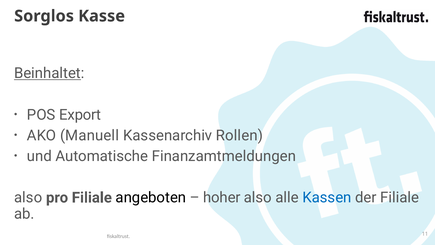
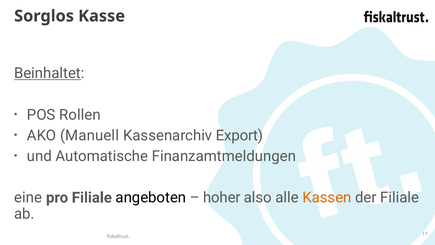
Export: Export -> Rollen (80, 115)
Rollen: Rollen -> Export (240, 135)
also: also -> eine (28, 197)
Kassen colour: blue -> orange (327, 197)
